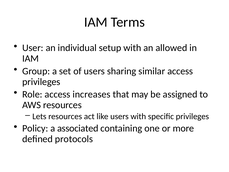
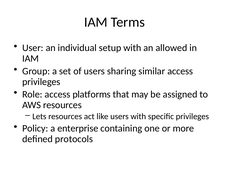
increases: increases -> platforms (92, 94)
associated: associated -> enterprise (78, 128)
